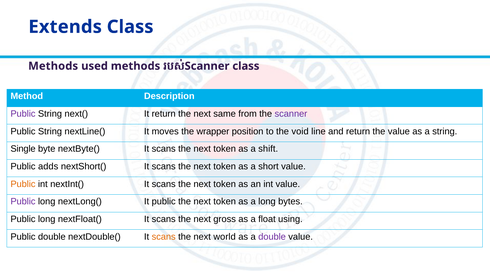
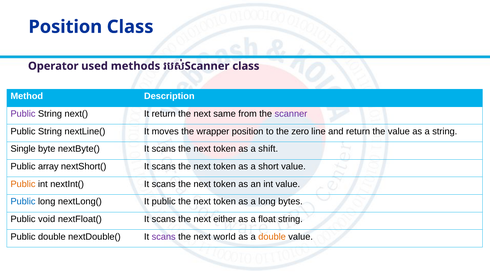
Extends: Extends -> Position (65, 27)
Methods: Methods -> Operator (53, 66)
void: void -> zero (300, 131)
adds: adds -> array (48, 166)
Public colour: purple -> blue (23, 201)
long: long -> void (47, 219)
gross: gross -> either (225, 219)
float using: using -> string (290, 219)
scans colour: orange -> purple (164, 236)
double colour: purple -> orange (272, 236)
